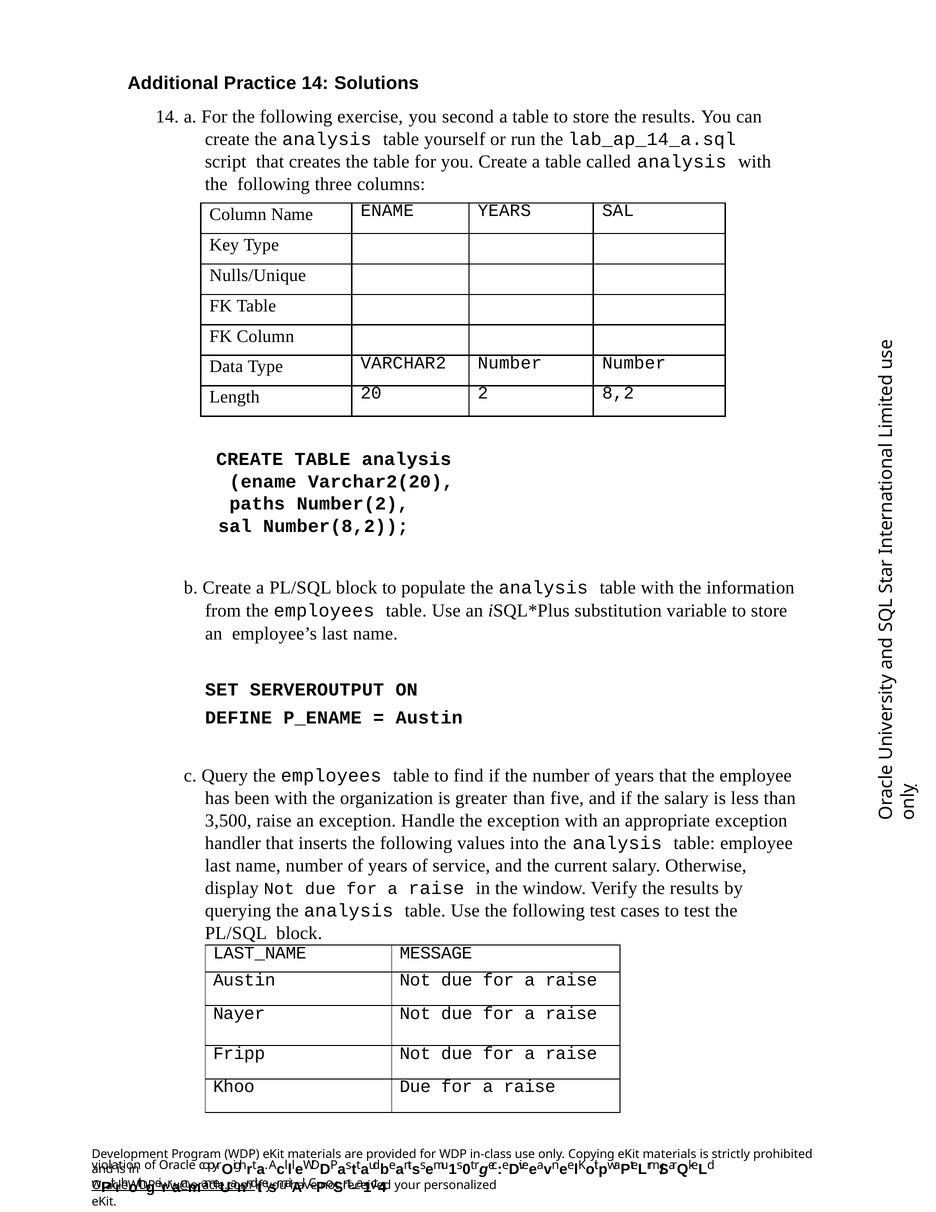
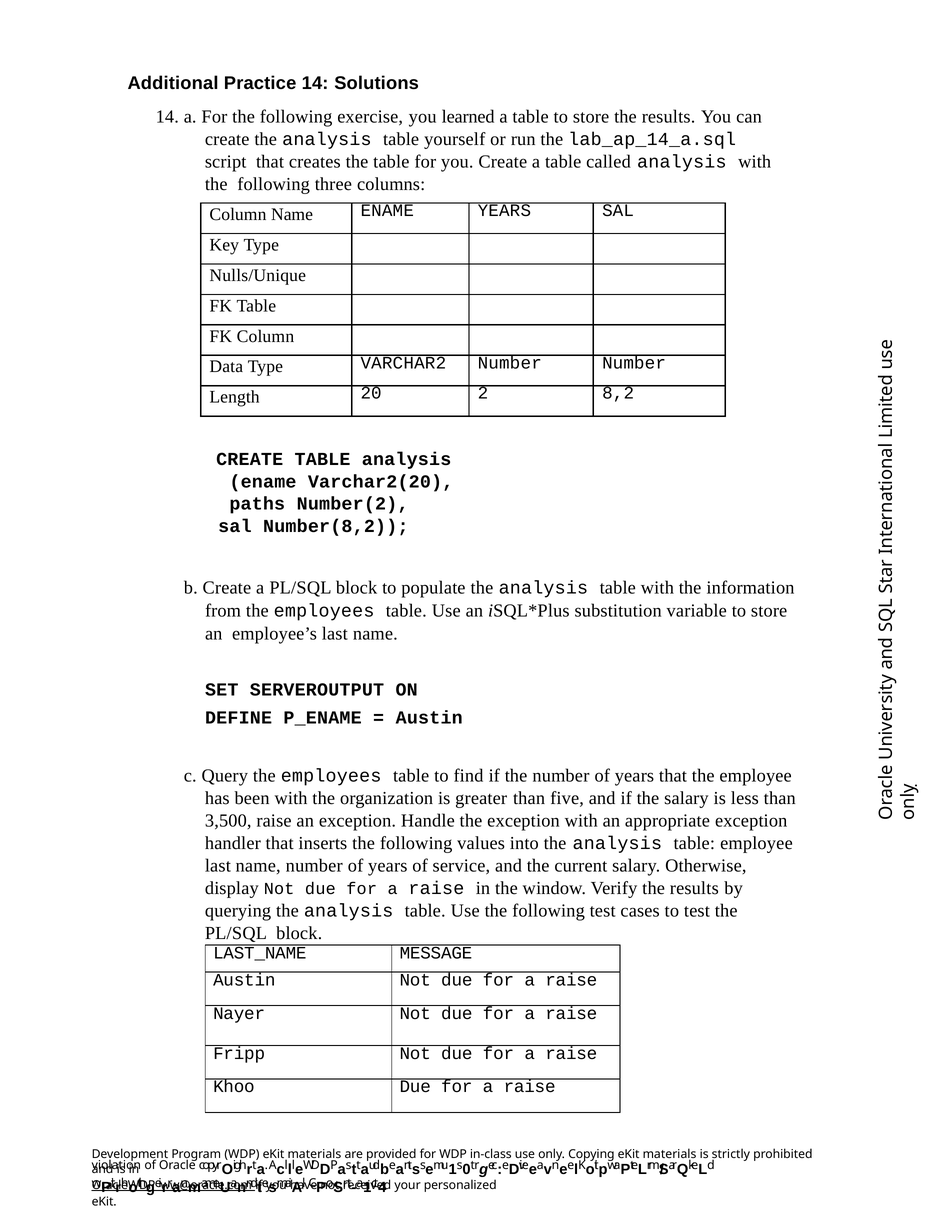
second: second -> learned (468, 117)
